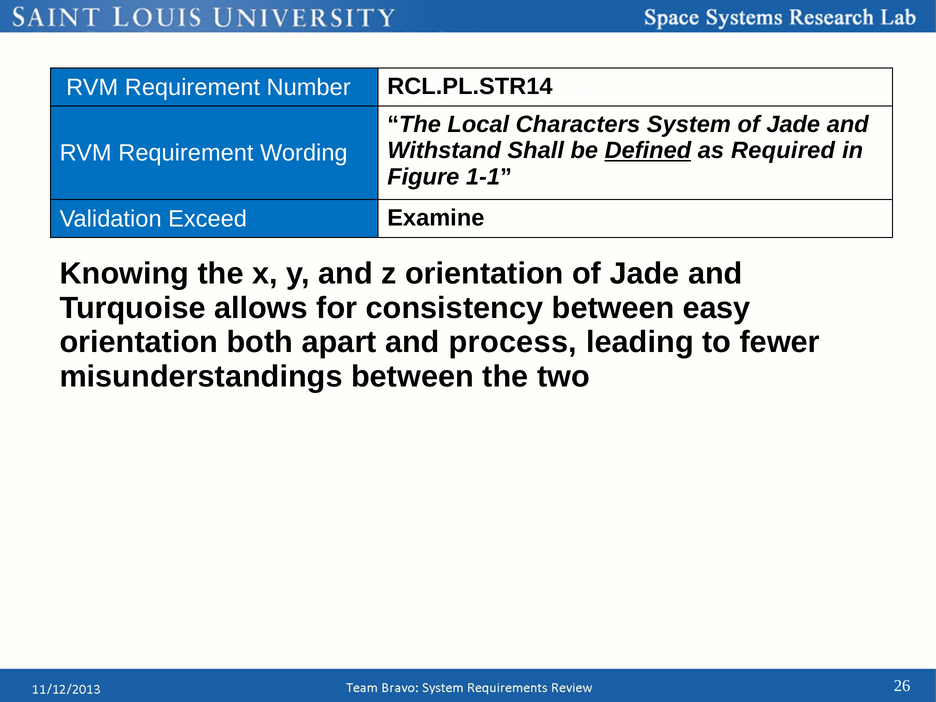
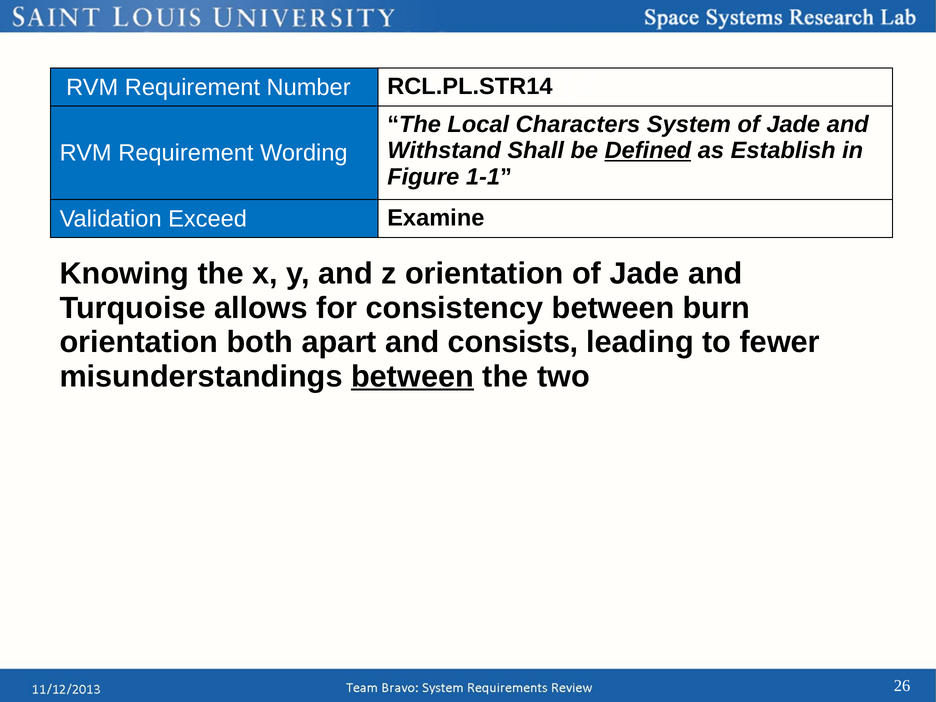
Required: Required -> Establish (783, 151)
easy: easy -> burn (717, 308)
process: process -> consists (513, 342)
between underline: none -> present (413, 377)
